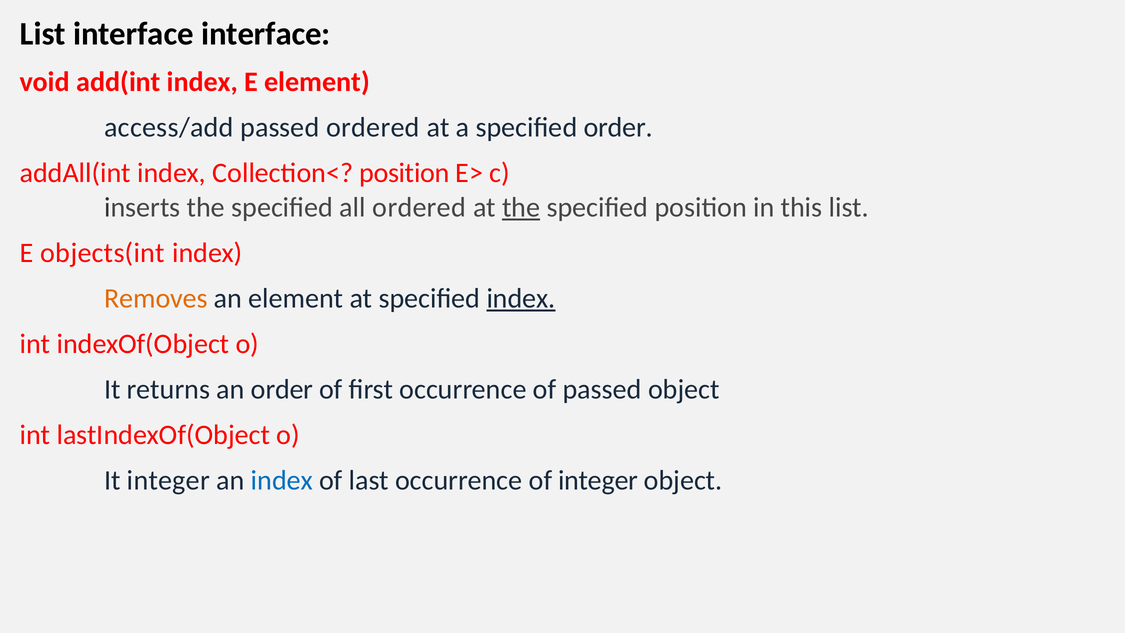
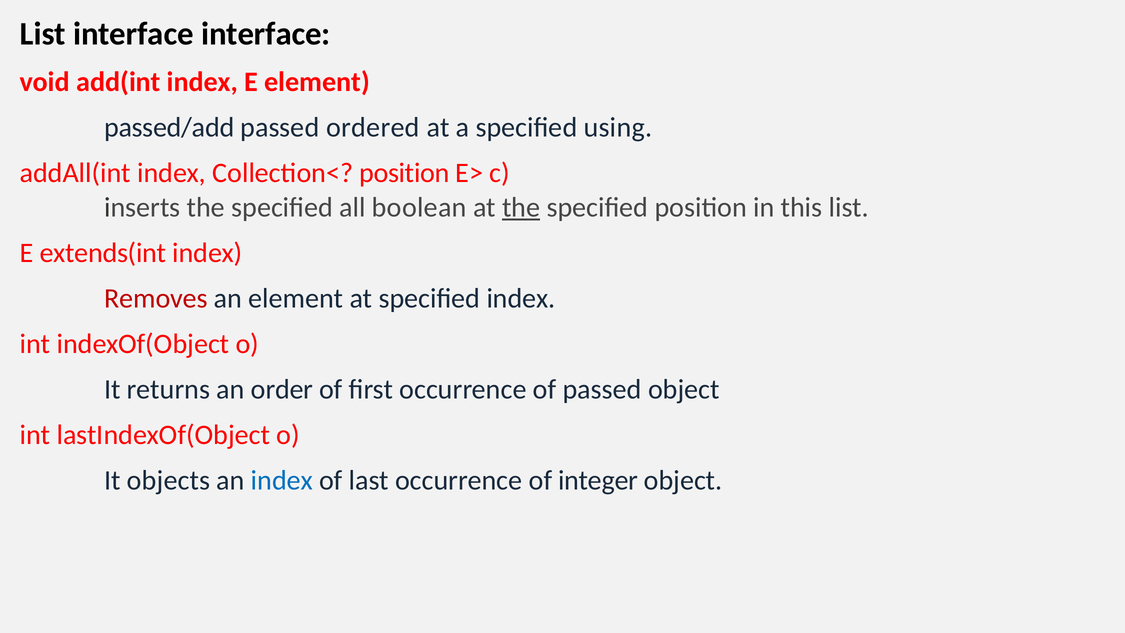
access/add: access/add -> passed/add (169, 128)
specified order: order -> using (618, 128)
all ordered: ordered -> boolean (419, 207)
objects(int: objects(int -> extends(int (103, 253)
Removes colour: orange -> red (156, 298)
index underline: present -> none (521, 298)
It integer: integer -> objects (169, 480)
